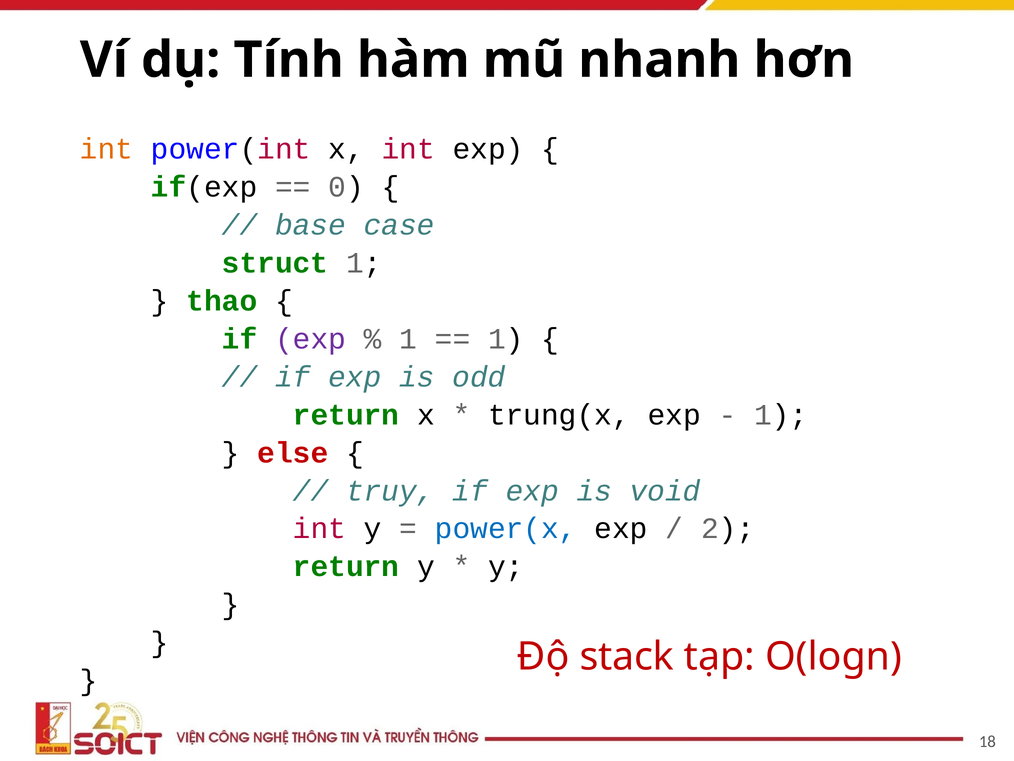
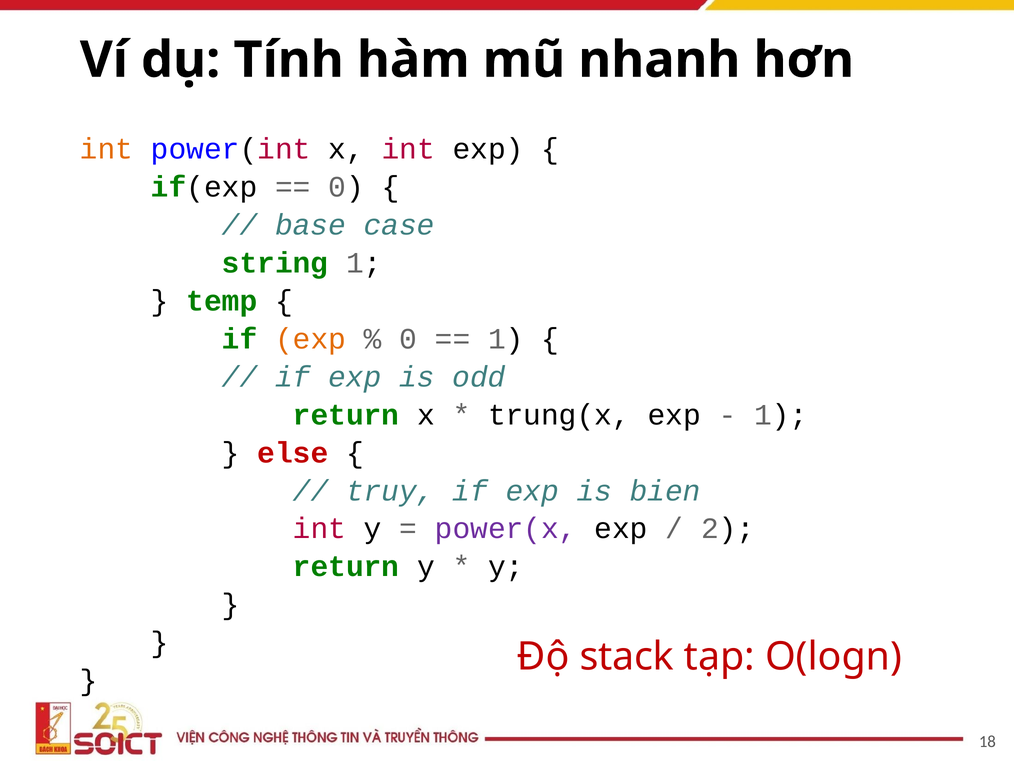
struct: struct -> string (275, 263)
thao: thao -> temp (222, 301)
exp colour: purple -> orange (311, 339)
1: 1 -> 0 (408, 339)
void: void -> bien (665, 490)
power(x colour: blue -> purple (506, 528)
